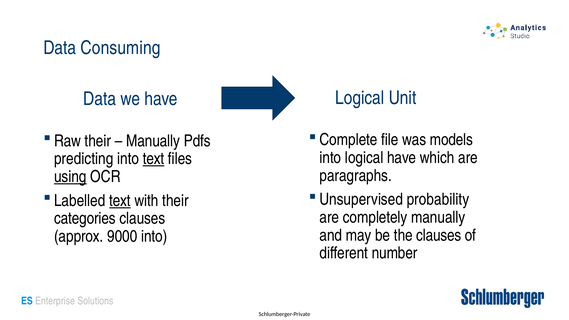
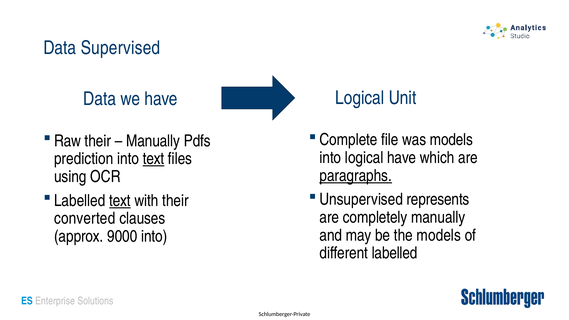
Consuming: Consuming -> Supervised (120, 48)
predicting: predicting -> prediction (84, 159)
paragraphs underline: none -> present (356, 176)
using underline: present -> none (70, 177)
probability: probability -> represents (438, 199)
categories: categories -> converted (85, 219)
the clauses: clauses -> models (439, 235)
different number: number -> labelled (395, 253)
